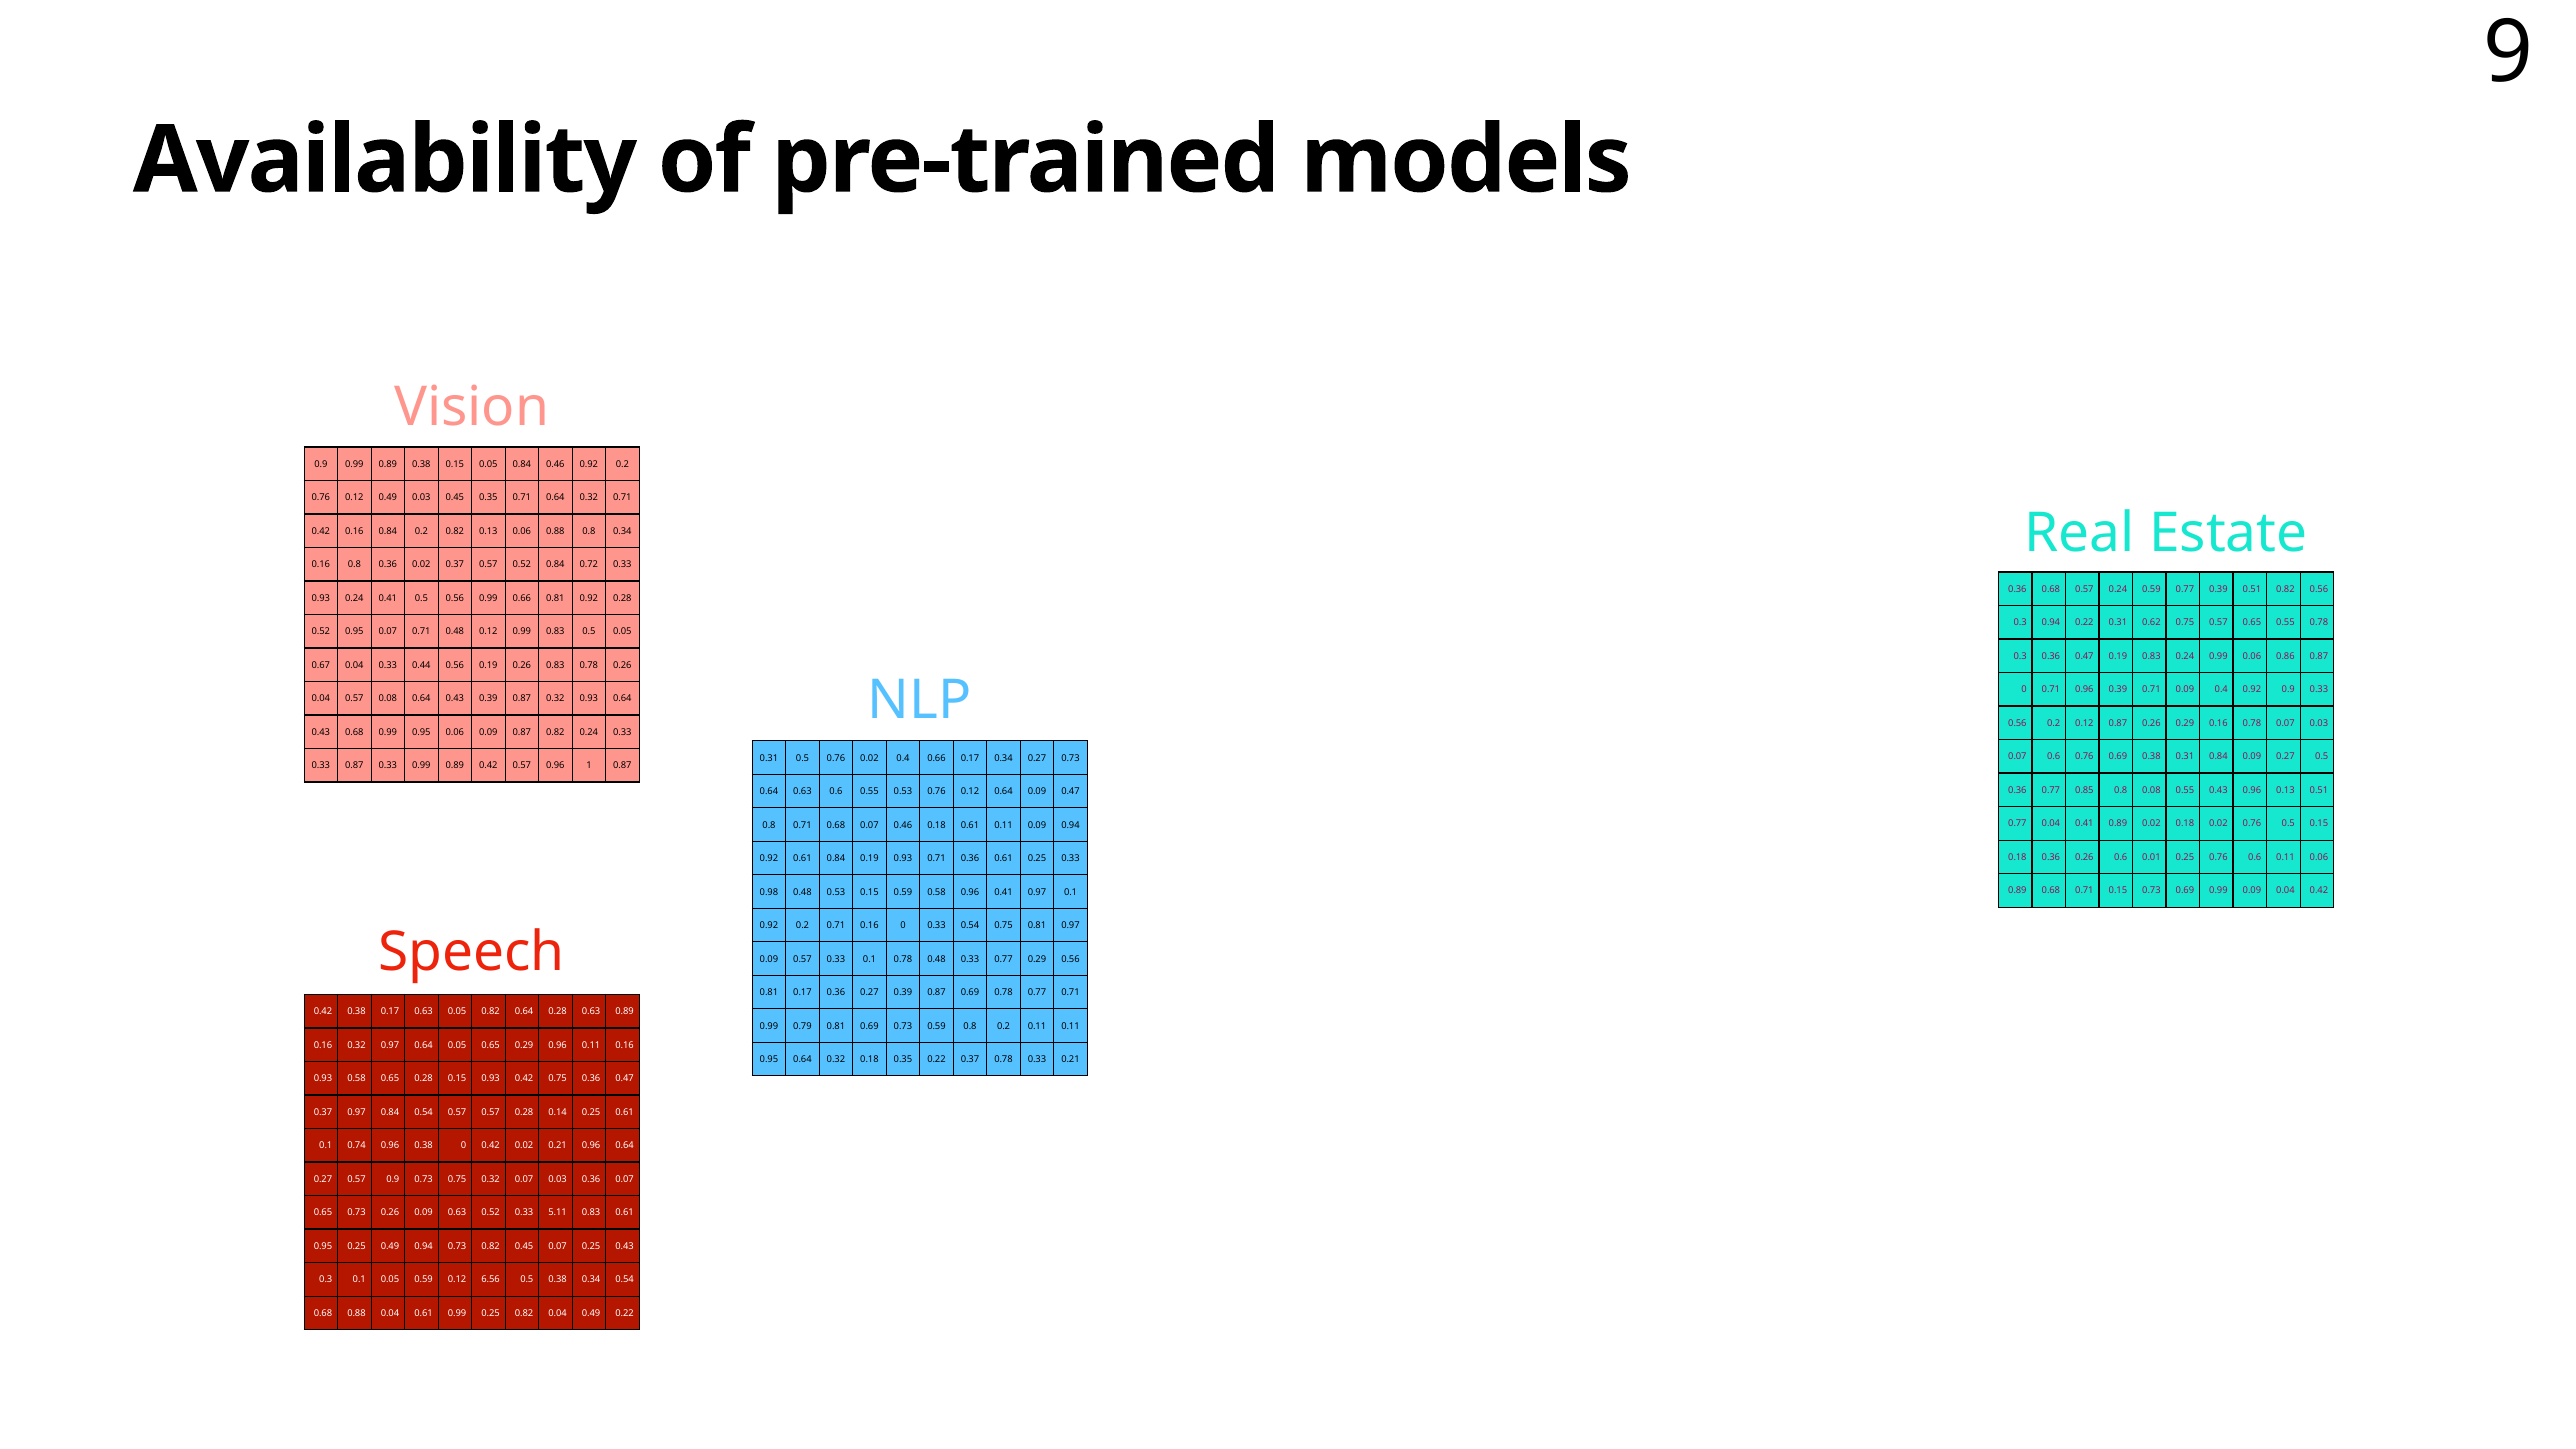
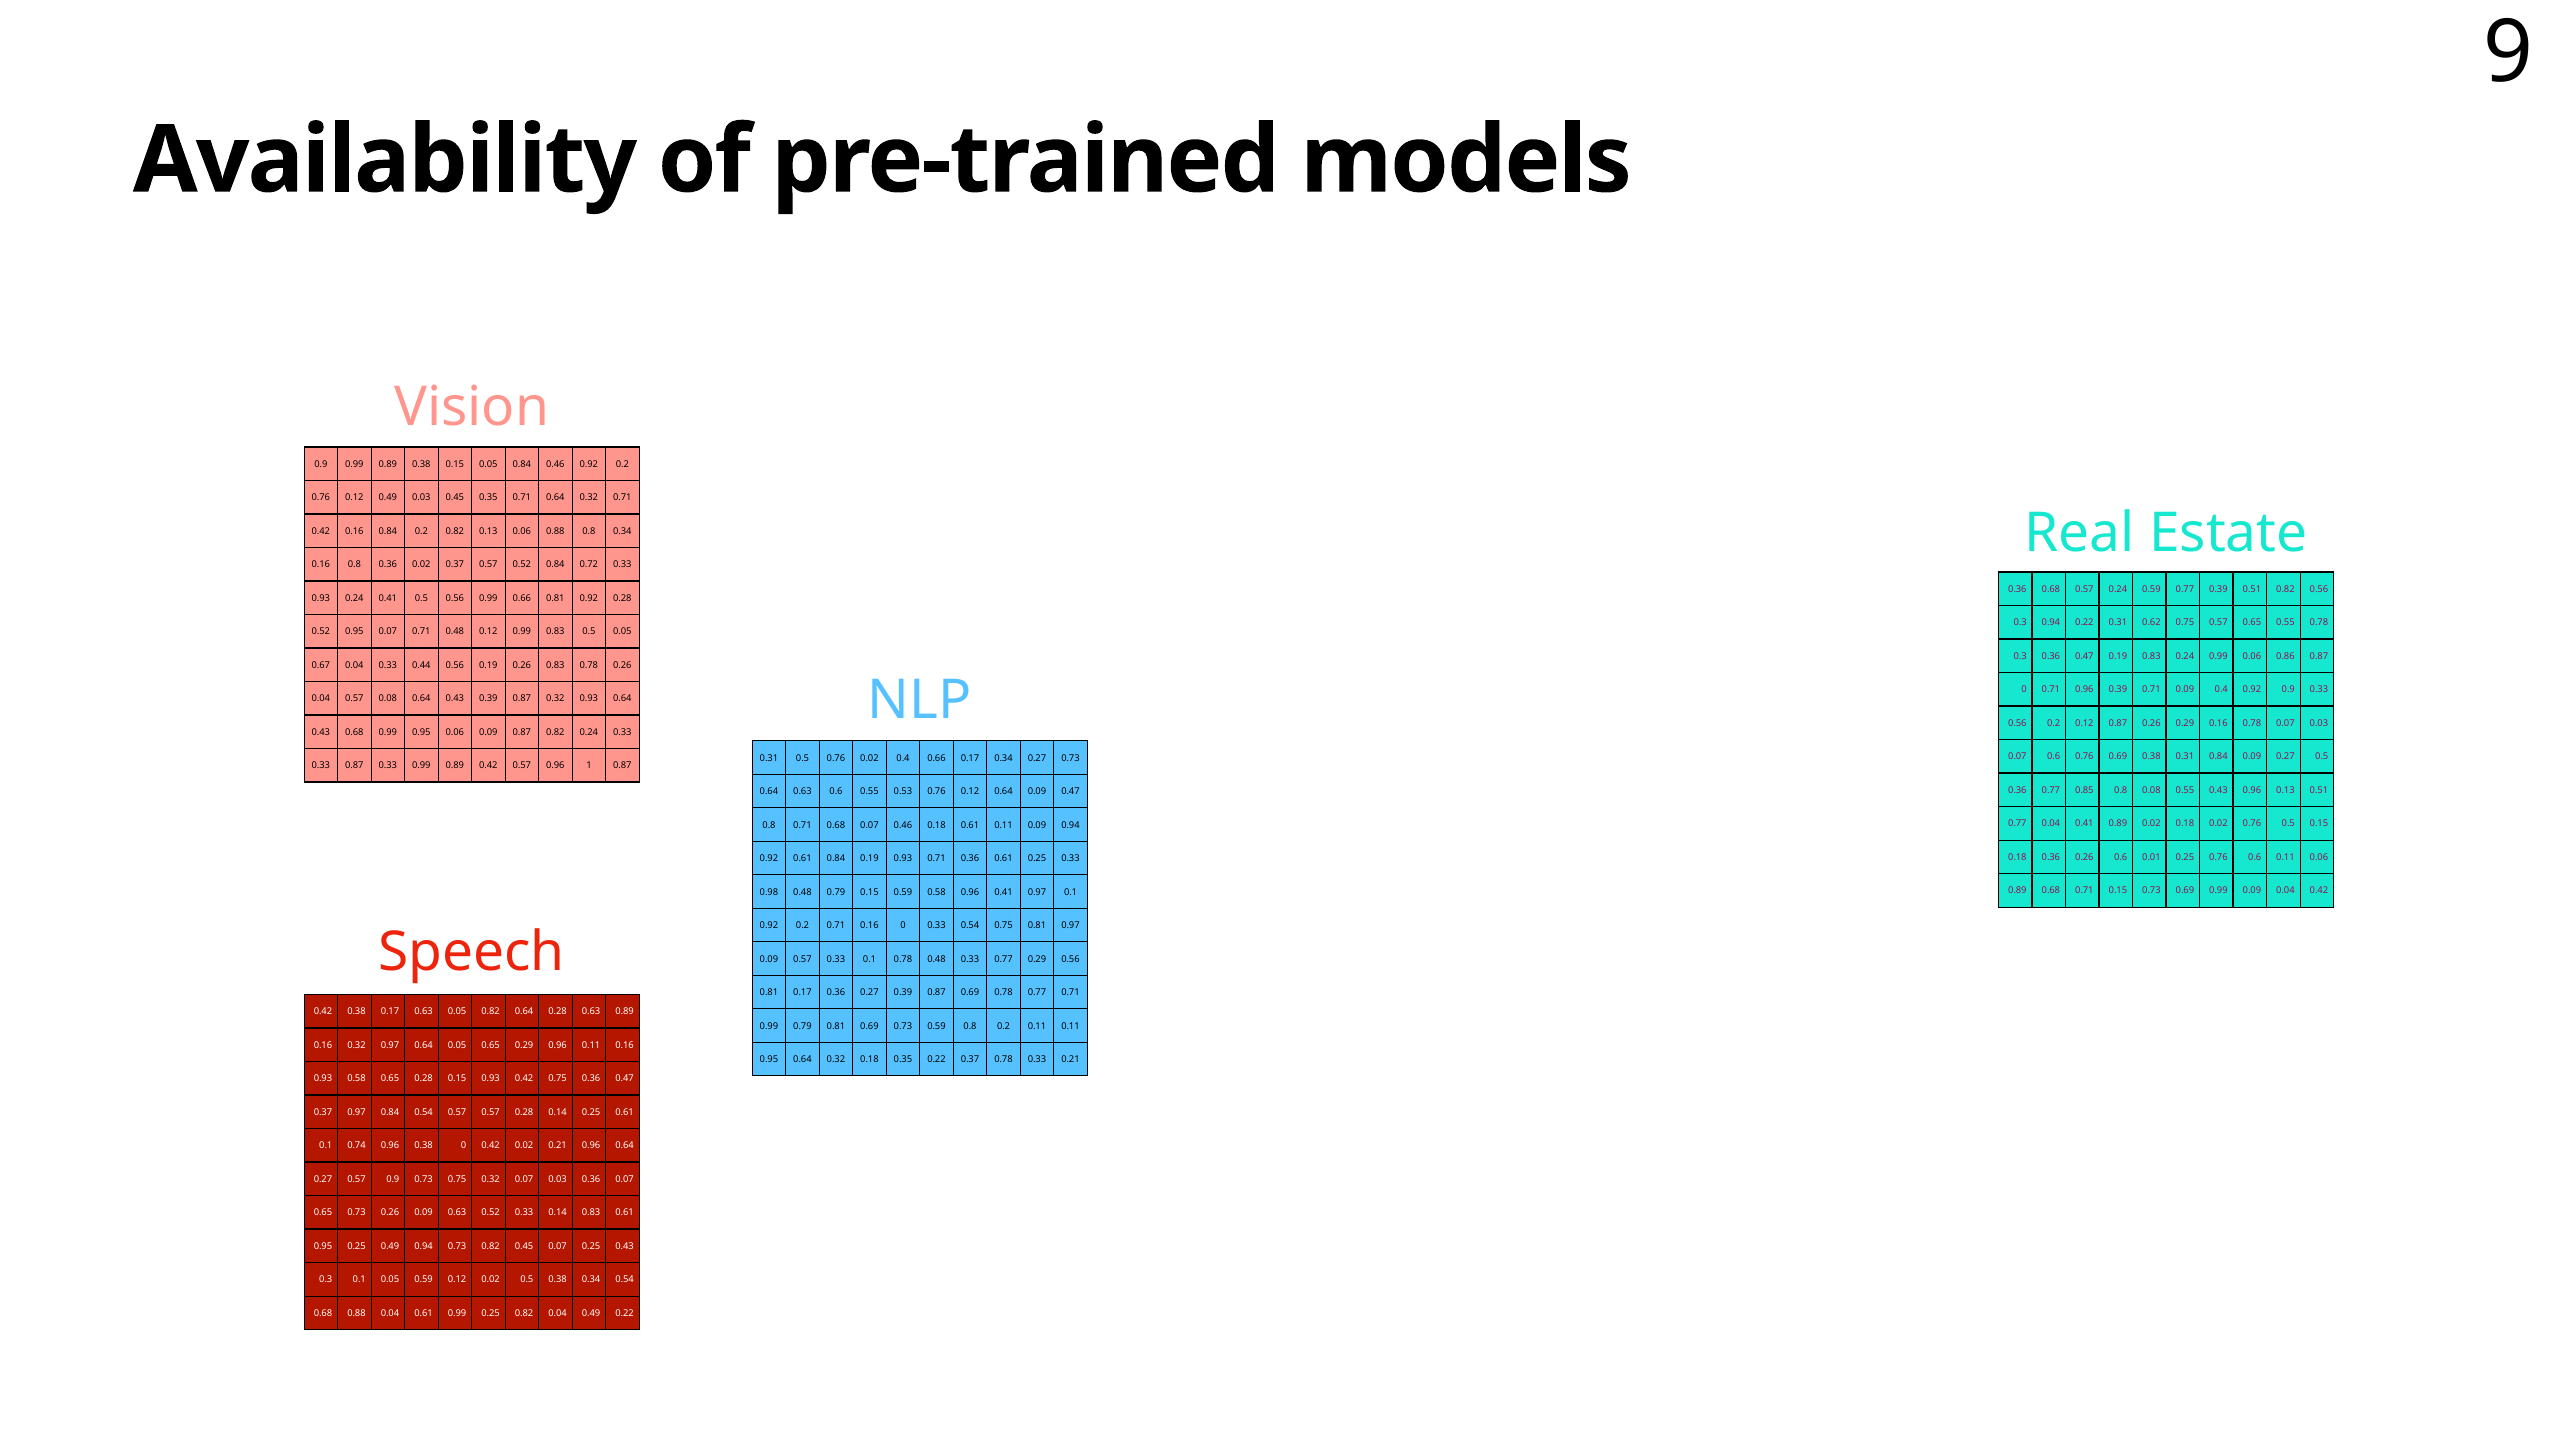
0.48 0.53: 0.53 -> 0.79 (836, 892)
0.33 5.11: 5.11 -> 0.14 (558, 1213)
0.12 6.56: 6.56 -> 0.02 (491, 1280)
